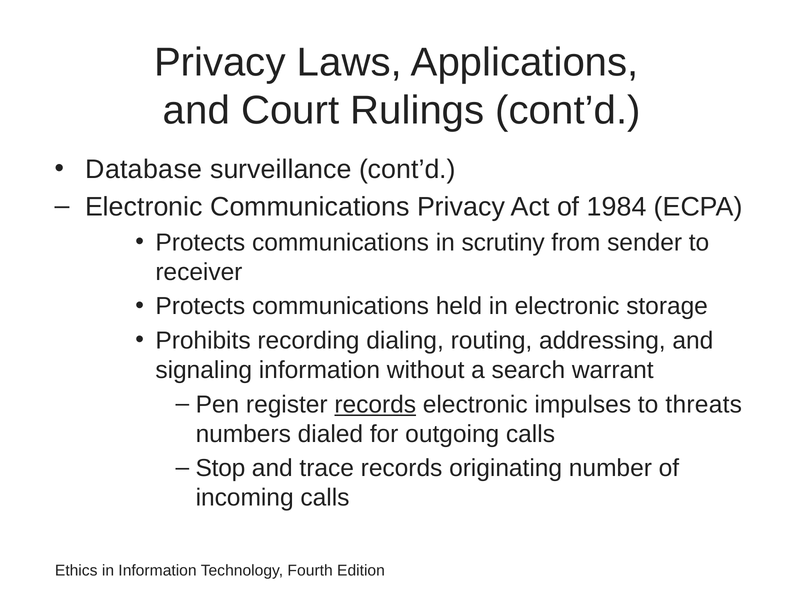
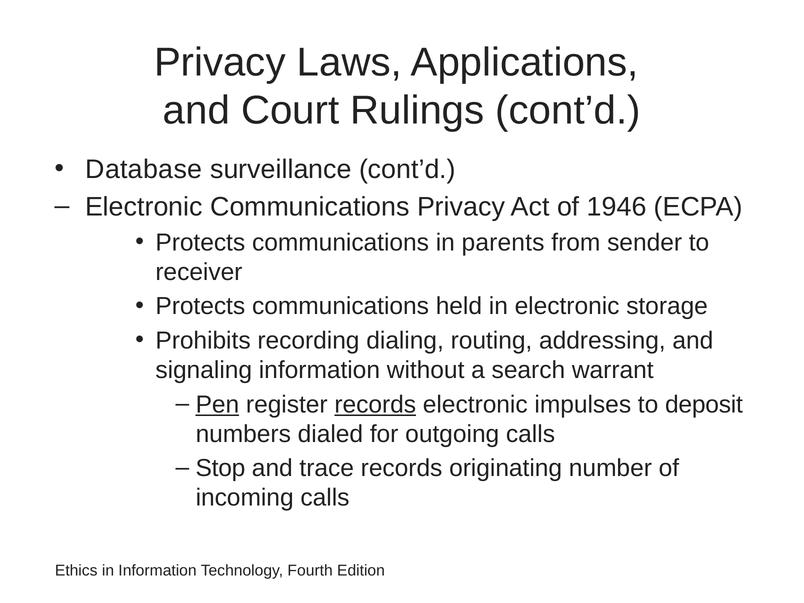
1984: 1984 -> 1946 (617, 207)
scrutiny: scrutiny -> parents (503, 242)
Pen underline: none -> present (217, 405)
threats: threats -> deposit (704, 405)
